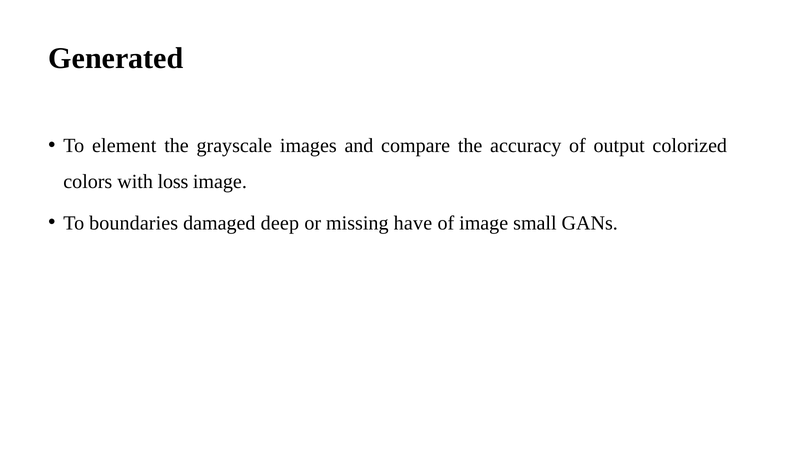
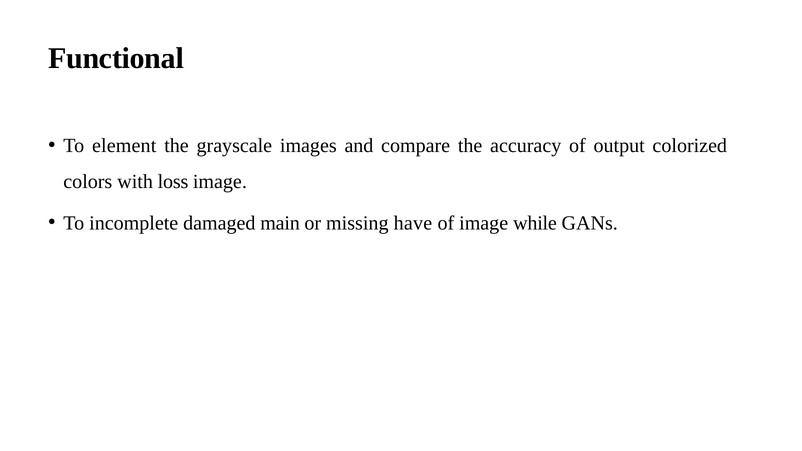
Generated: Generated -> Functional (116, 58)
boundaries: boundaries -> incomplete (134, 223)
deep: deep -> main (280, 223)
small: small -> while (535, 223)
